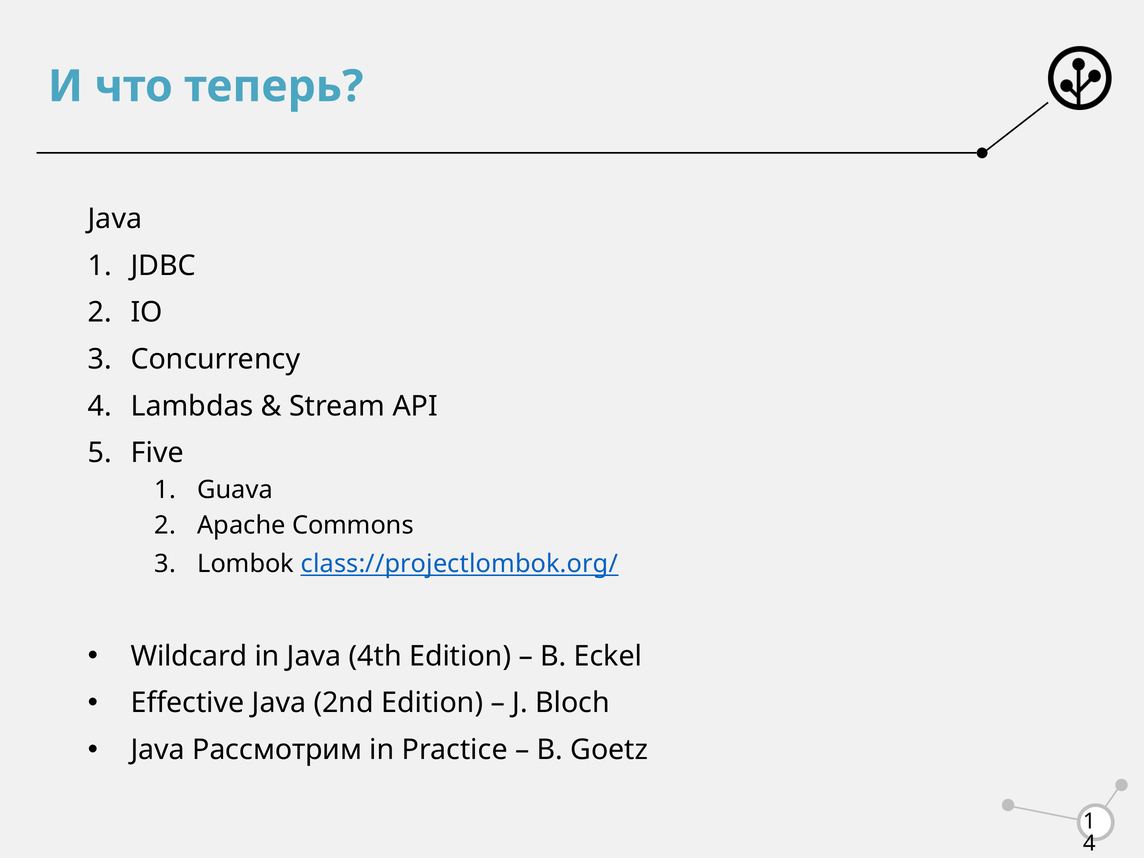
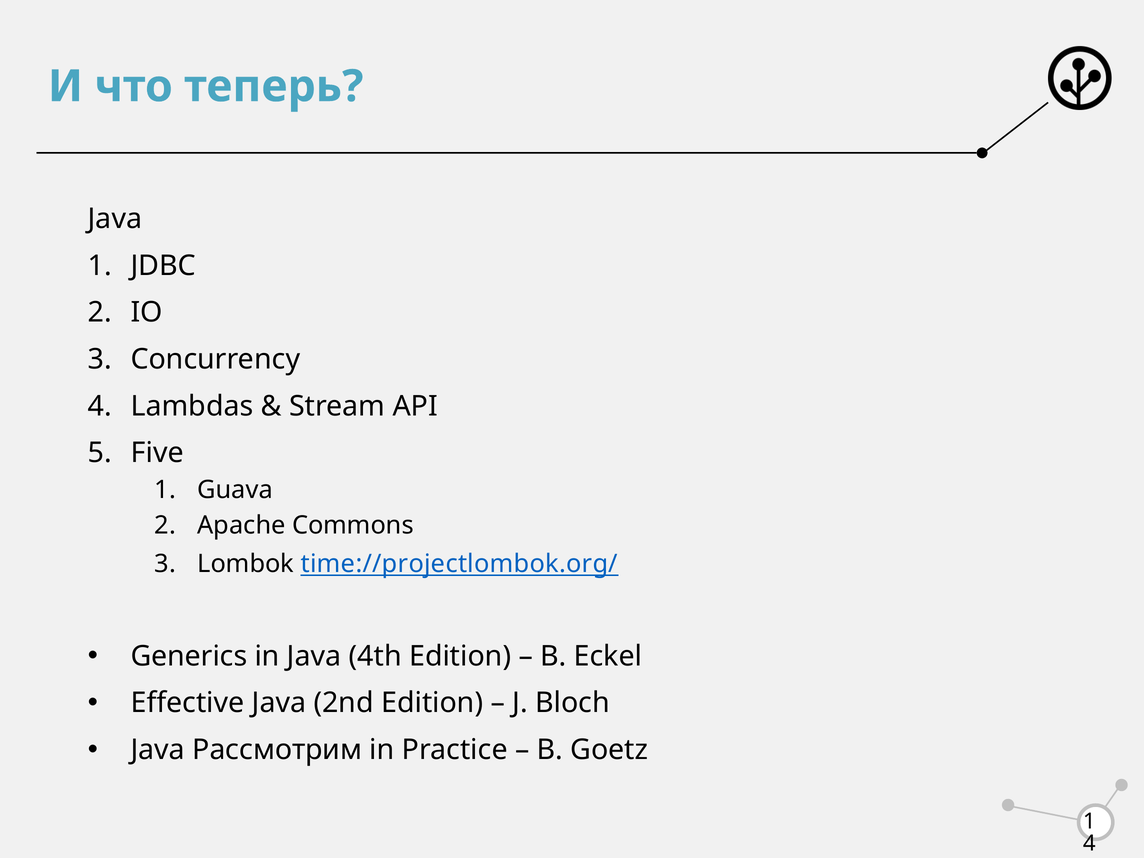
class://projectlombok.org/: class://projectlombok.org/ -> time://projectlombok.org/ (459, 564)
Wildcard: Wildcard -> Generics (189, 656)
